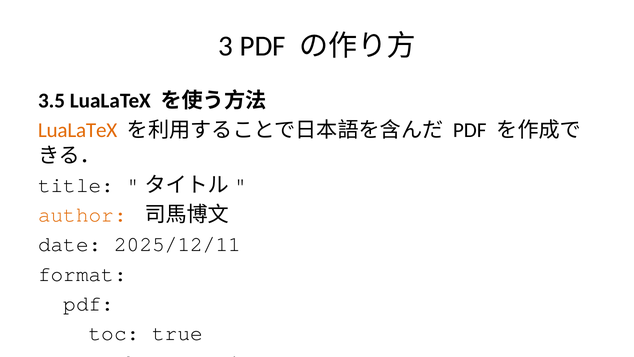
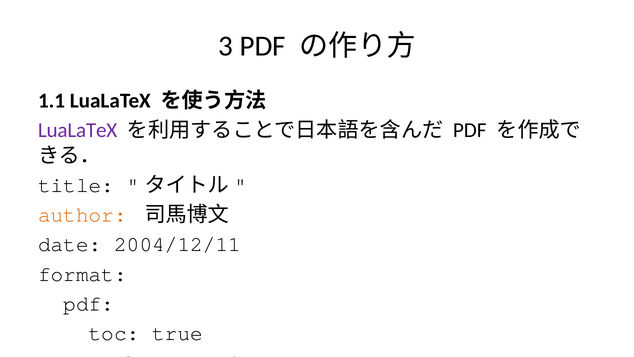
3.5: 3.5 -> 1.1 (52, 101)
LuaLaTeX colour: orange -> purple (78, 130)
2025/12/11: 2025/12/11 -> 2004/12/11 (178, 244)
